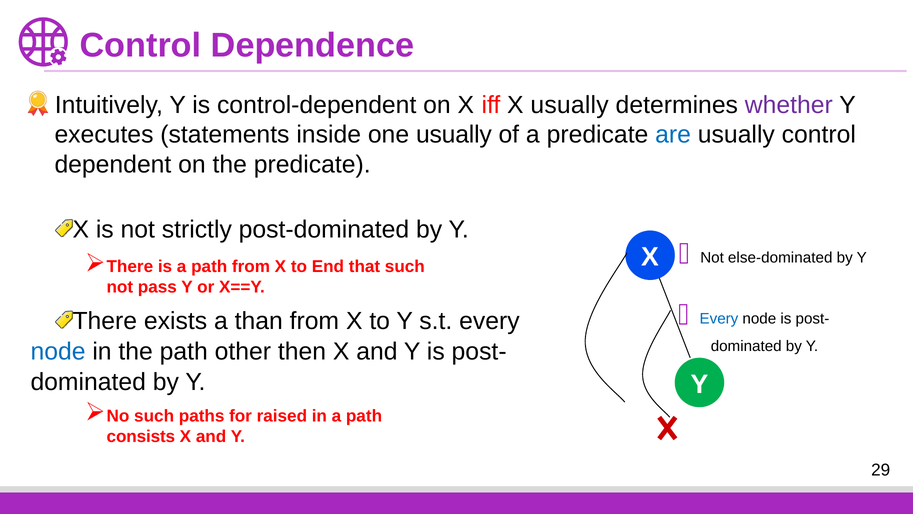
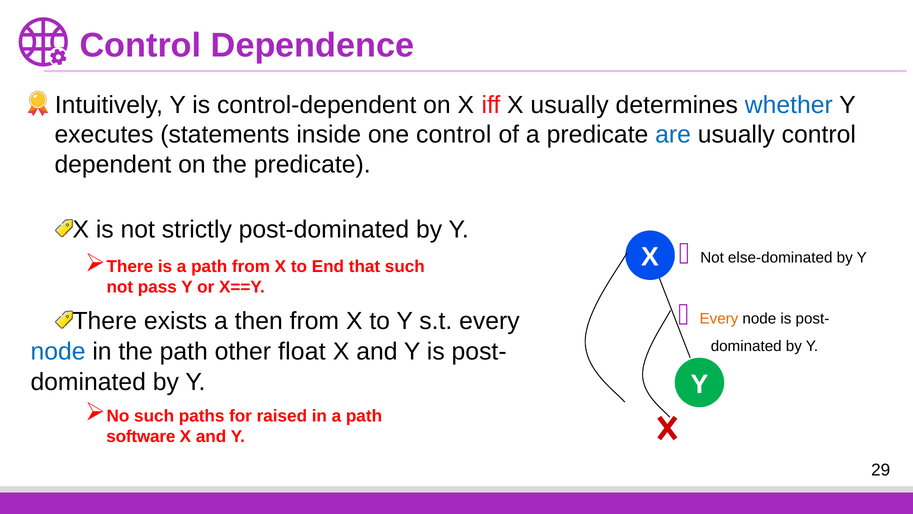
whether colour: purple -> blue (789, 105)
one usually: usually -> control (454, 135)
Every colour: blue -> orange (719, 318)
than: than -> then (259, 321)
then: then -> float (302, 351)
consists: consists -> software (141, 436)
